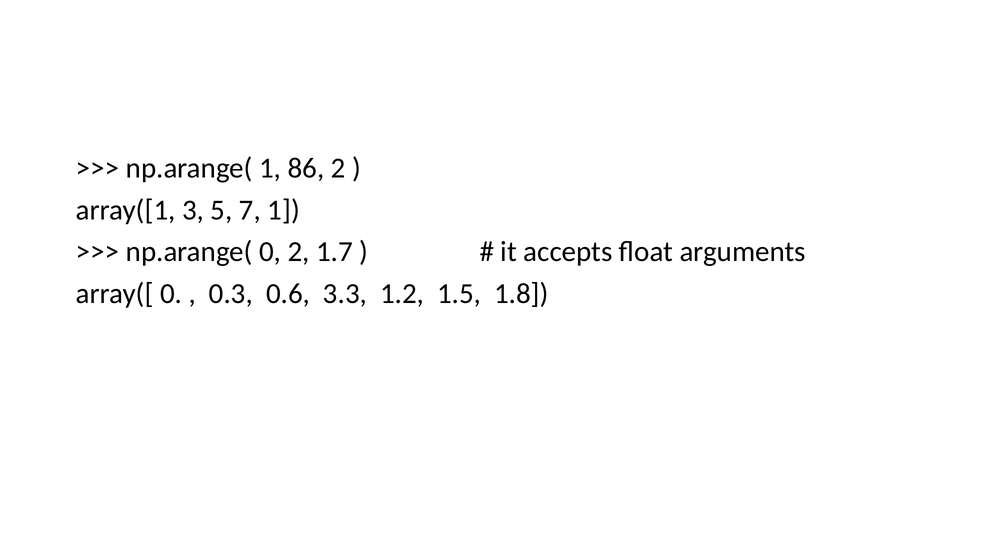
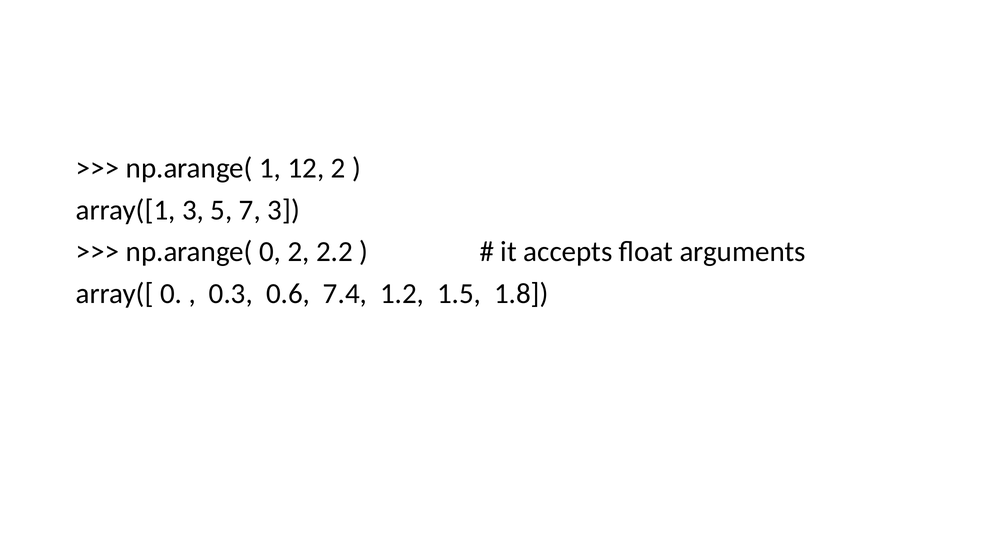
86: 86 -> 12 (306, 168)
7 1: 1 -> 3 (284, 210)
1.7: 1.7 -> 2.2 (335, 252)
3.3: 3.3 -> 7.4 (345, 294)
